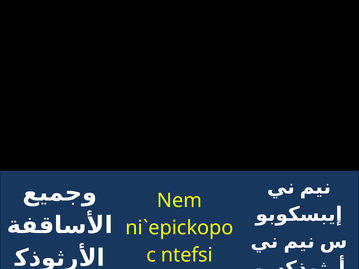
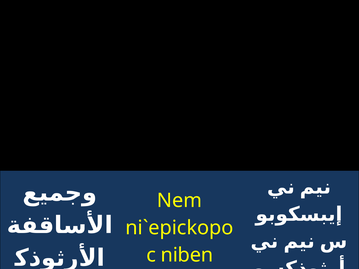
ntefsi: ntefsi -> niben (187, 255)
